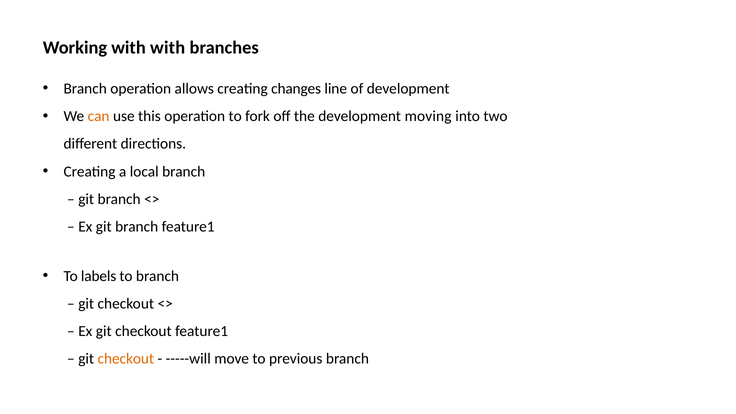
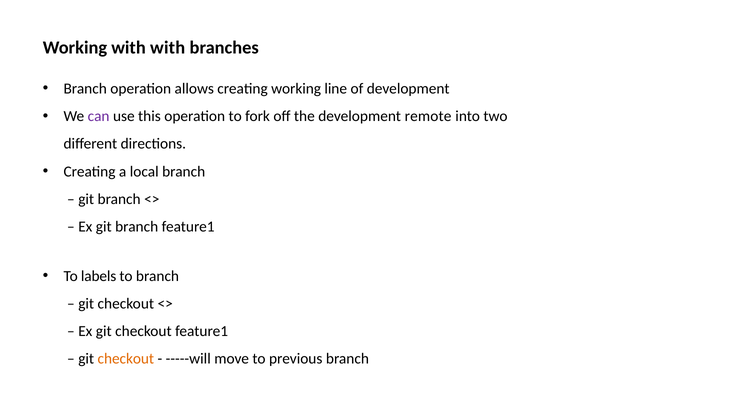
creating changes: changes -> working (296, 89)
can colour: orange -> purple (99, 116)
moving: moving -> remote (428, 116)
